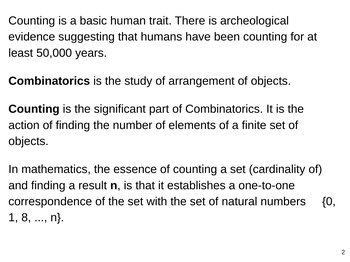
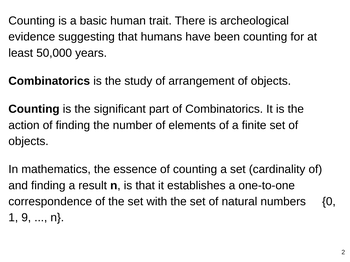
8: 8 -> 9 (26, 218)
